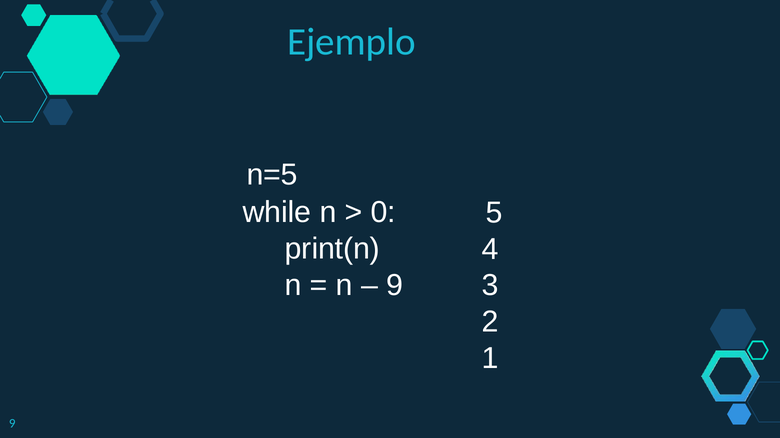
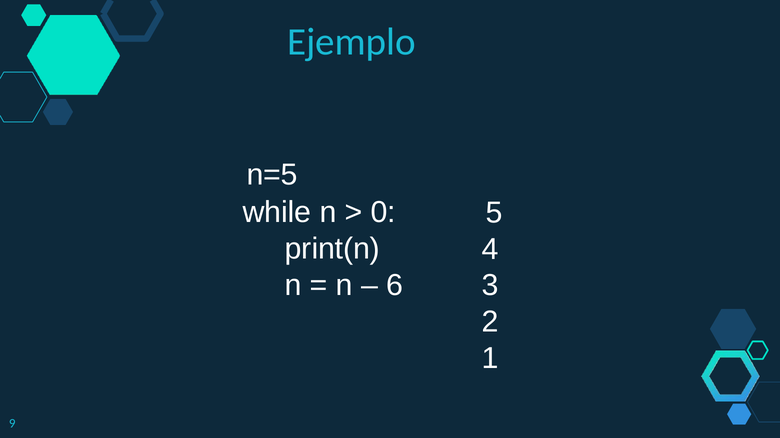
9: 9 -> 6 (395, 286)
